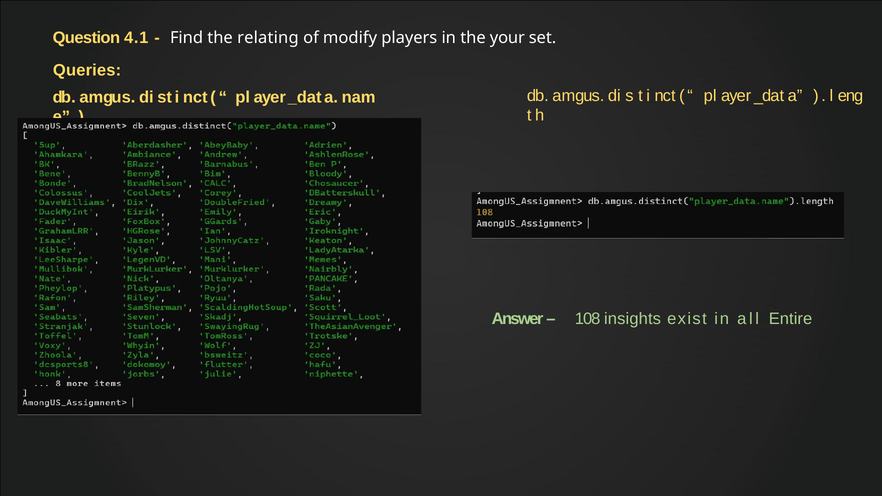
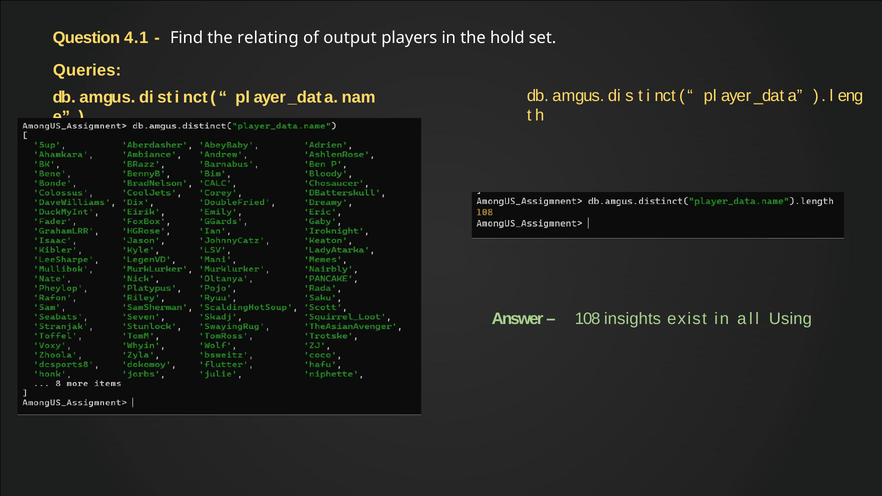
modify: modify -> output (350, 38)
your: your -> hold (507, 38)
Entire: Entire -> Using (790, 319)
